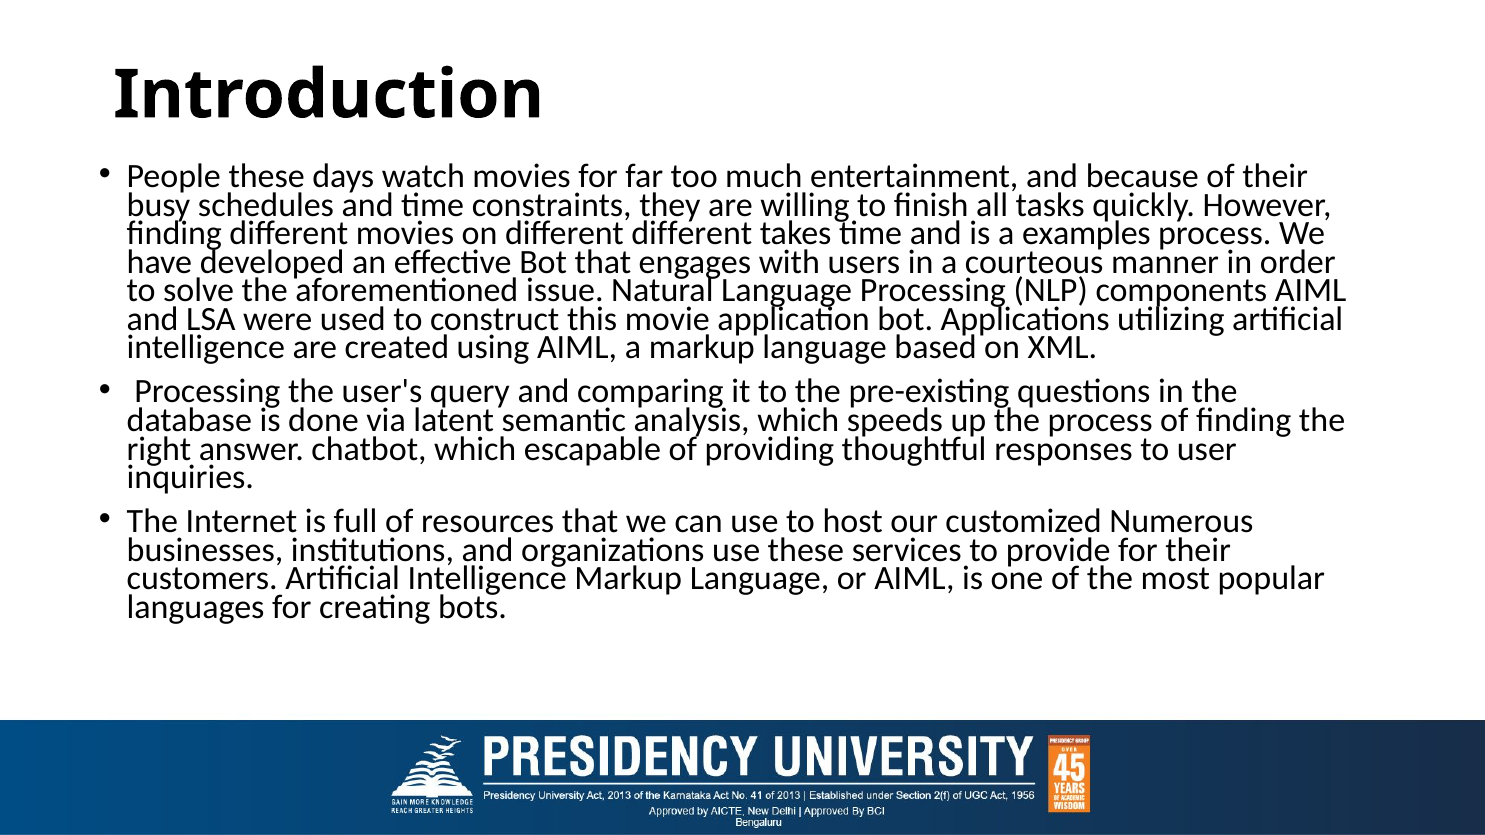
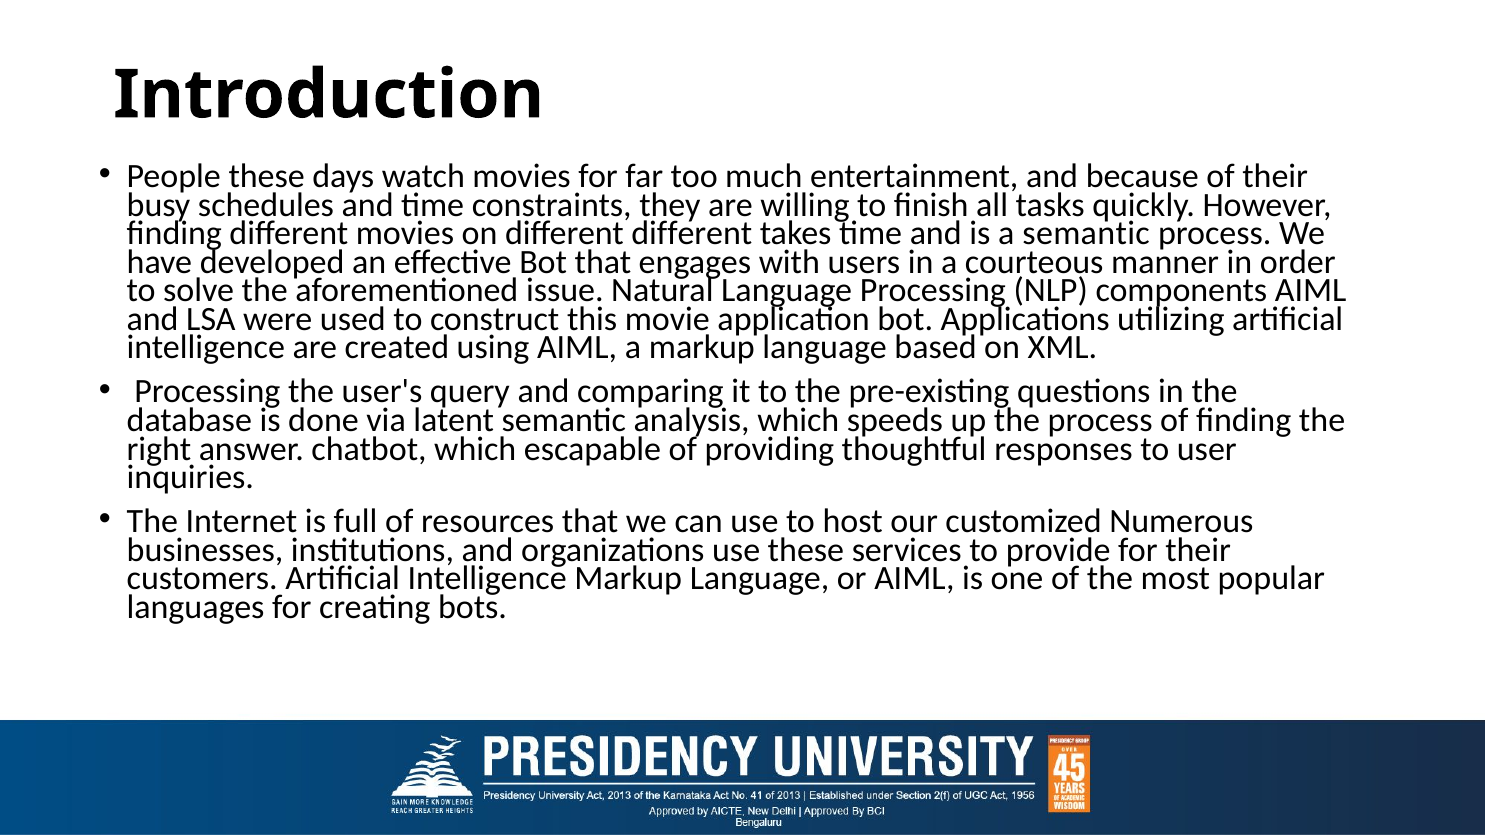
a examples: examples -> semantic (1086, 233)
